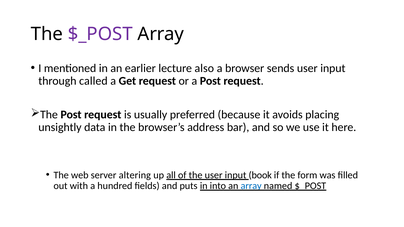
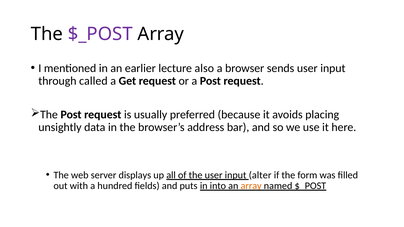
altering: altering -> displays (135, 175)
book: book -> alter (260, 175)
array colour: blue -> orange (251, 186)
